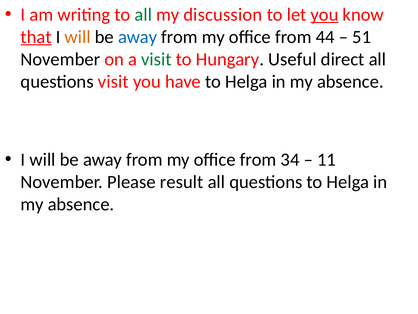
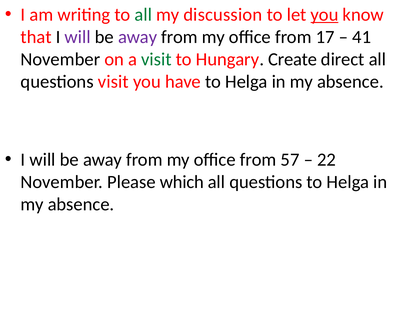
that underline: present -> none (36, 37)
will colour: orange -> purple (78, 37)
away colour: blue -> purple (138, 37)
44: 44 -> 17 (325, 37)
51: 51 -> 41 (362, 37)
Useful: Useful -> Create (293, 59)
34: 34 -> 57 (290, 159)
11: 11 -> 22 (327, 159)
result: result -> which (182, 182)
